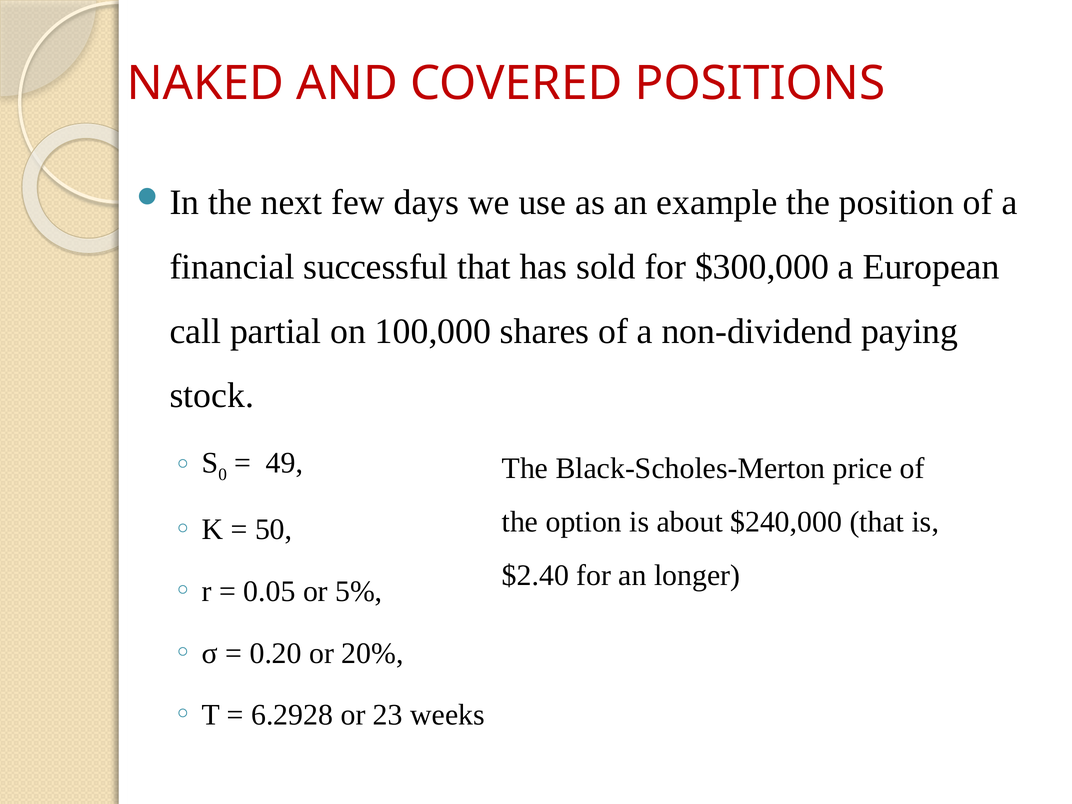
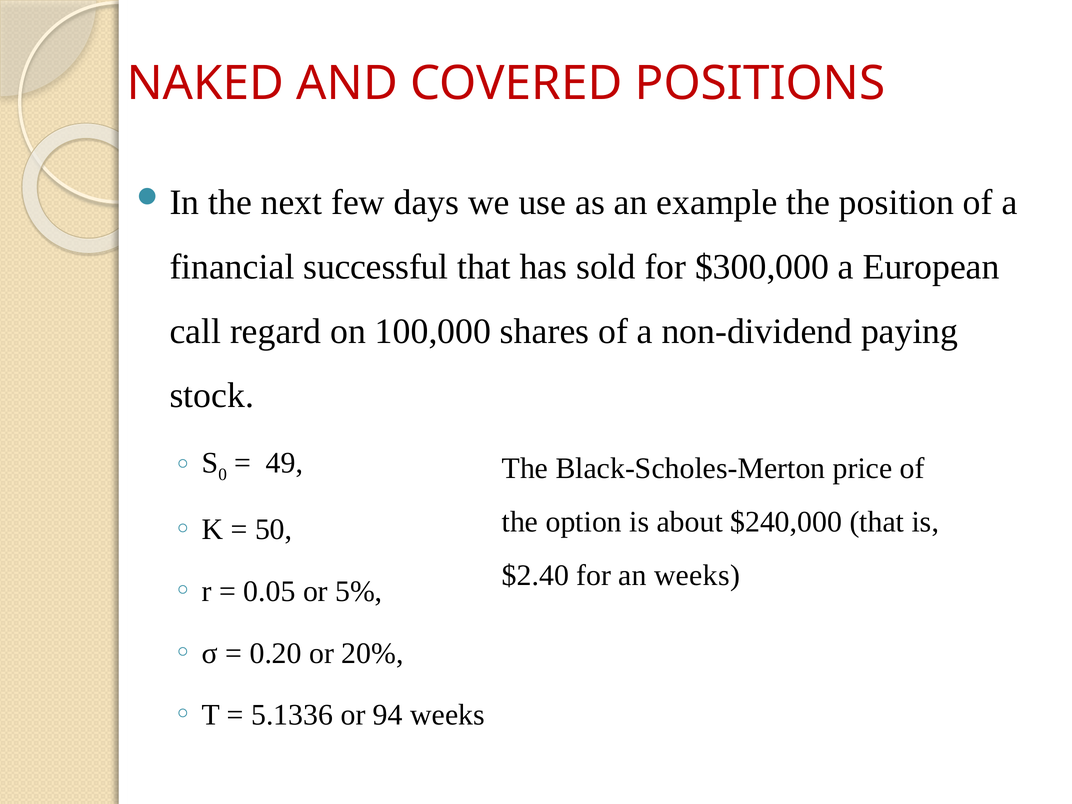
partial: partial -> regard (276, 331)
an longer: longer -> weeks (697, 576)
6.2928: 6.2928 -> 5.1336 (292, 715)
23: 23 -> 94 (388, 715)
